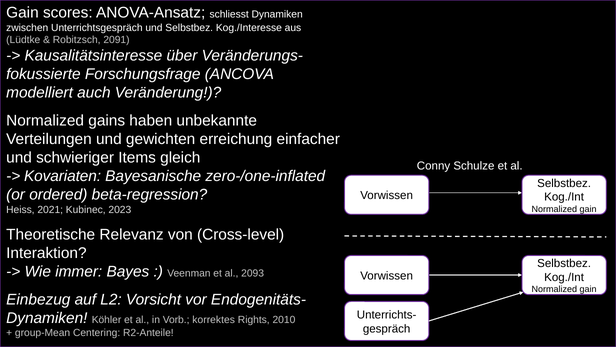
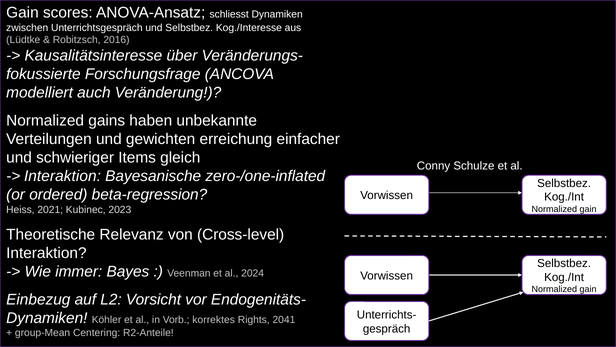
2091: 2091 -> 2016 (116, 40)
Kovariaten: Kovariaten -> Interaktion (62, 176)
2093: 2093 -> 2024 (253, 273)
2010: 2010 -> 2041 (284, 319)
